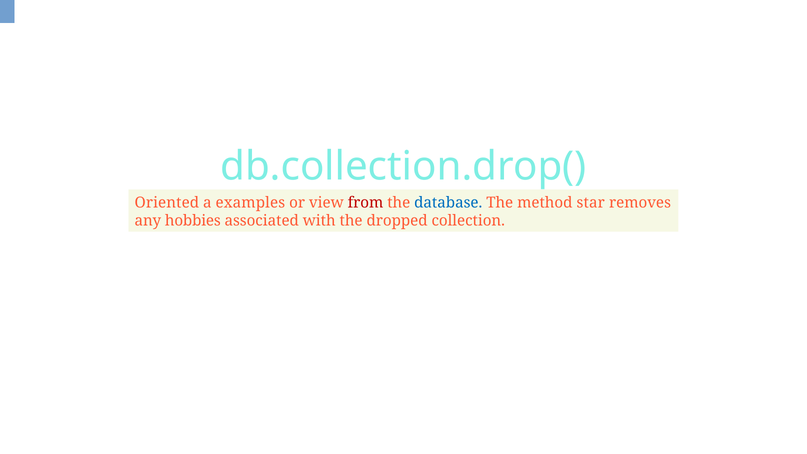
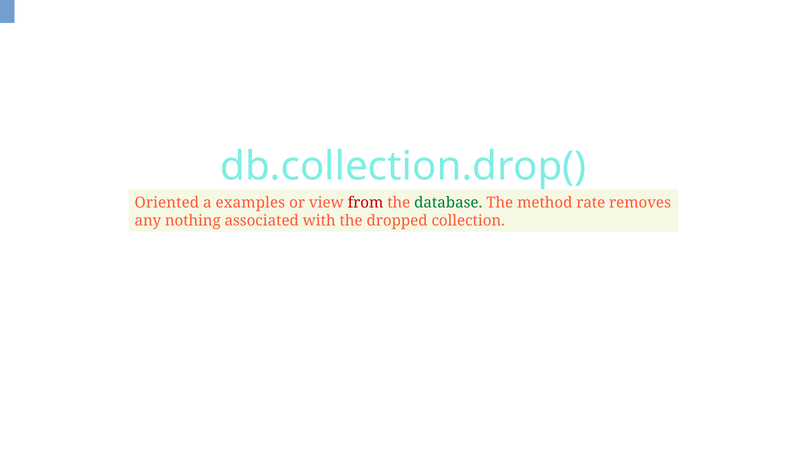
database colour: blue -> green (448, 203)
star: star -> rate (591, 203)
hobbies: hobbies -> nothing (193, 221)
